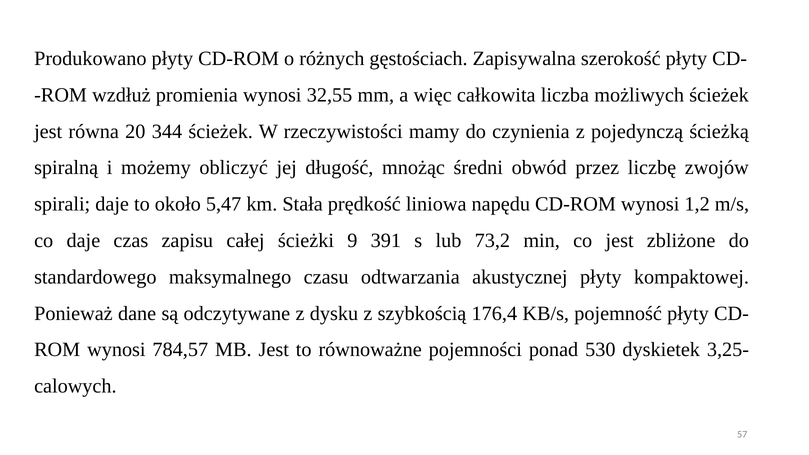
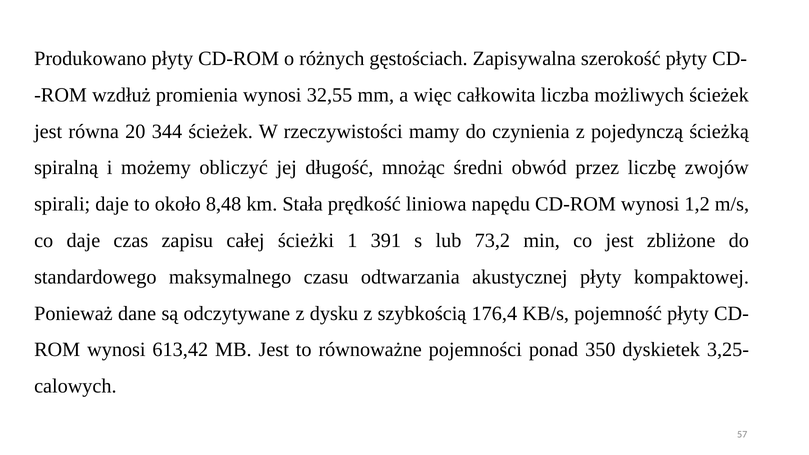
5,47: 5,47 -> 8,48 (224, 204)
9: 9 -> 1 (352, 241)
784,57: 784,57 -> 613,42 (180, 350)
530: 530 -> 350 (600, 350)
